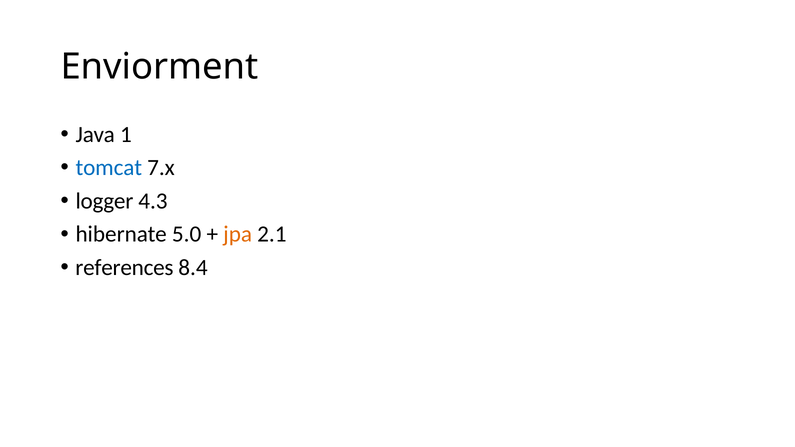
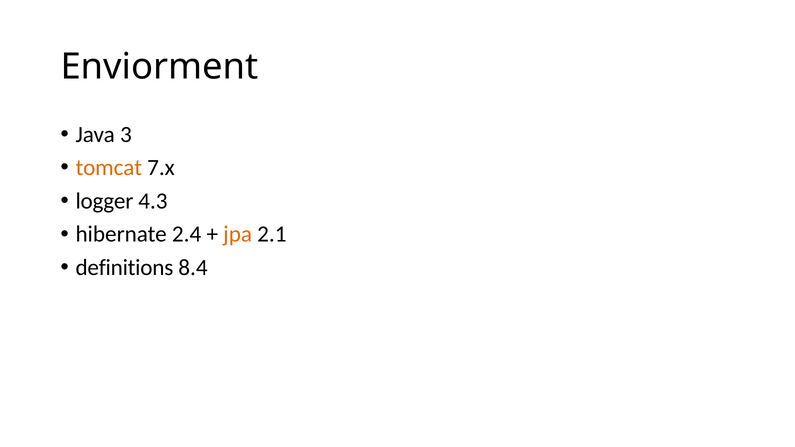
1: 1 -> 3 (126, 134)
tomcat colour: blue -> orange (109, 168)
5.0: 5.0 -> 2.4 (187, 234)
references: references -> definitions (124, 268)
